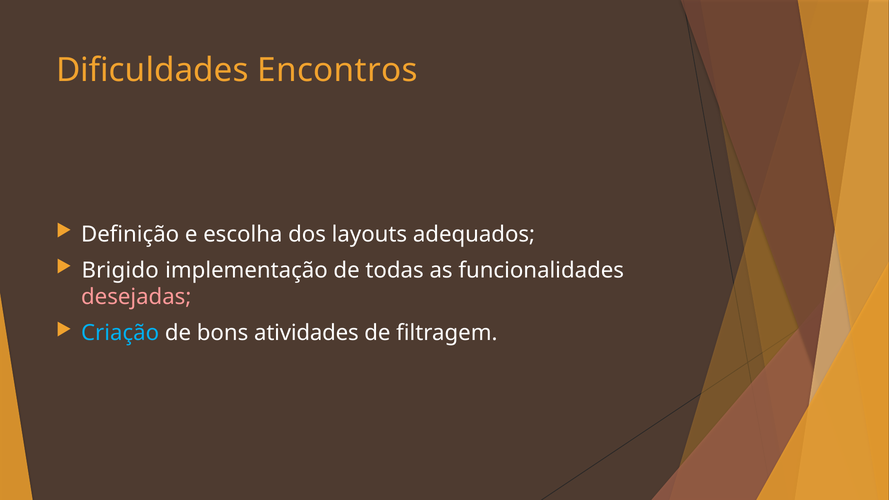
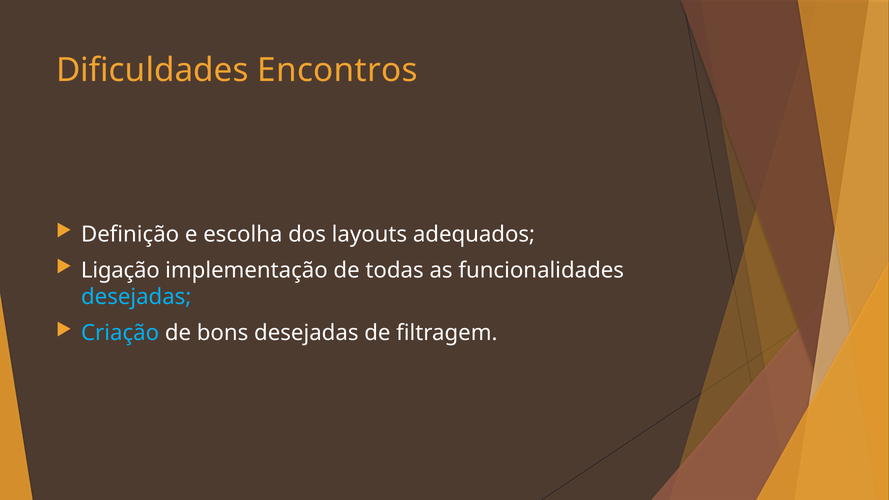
Brigido: Brigido -> Ligação (120, 270)
desejadas colour: pink -> light blue (136, 297)
bons atividades: atividades -> desejadas (306, 333)
